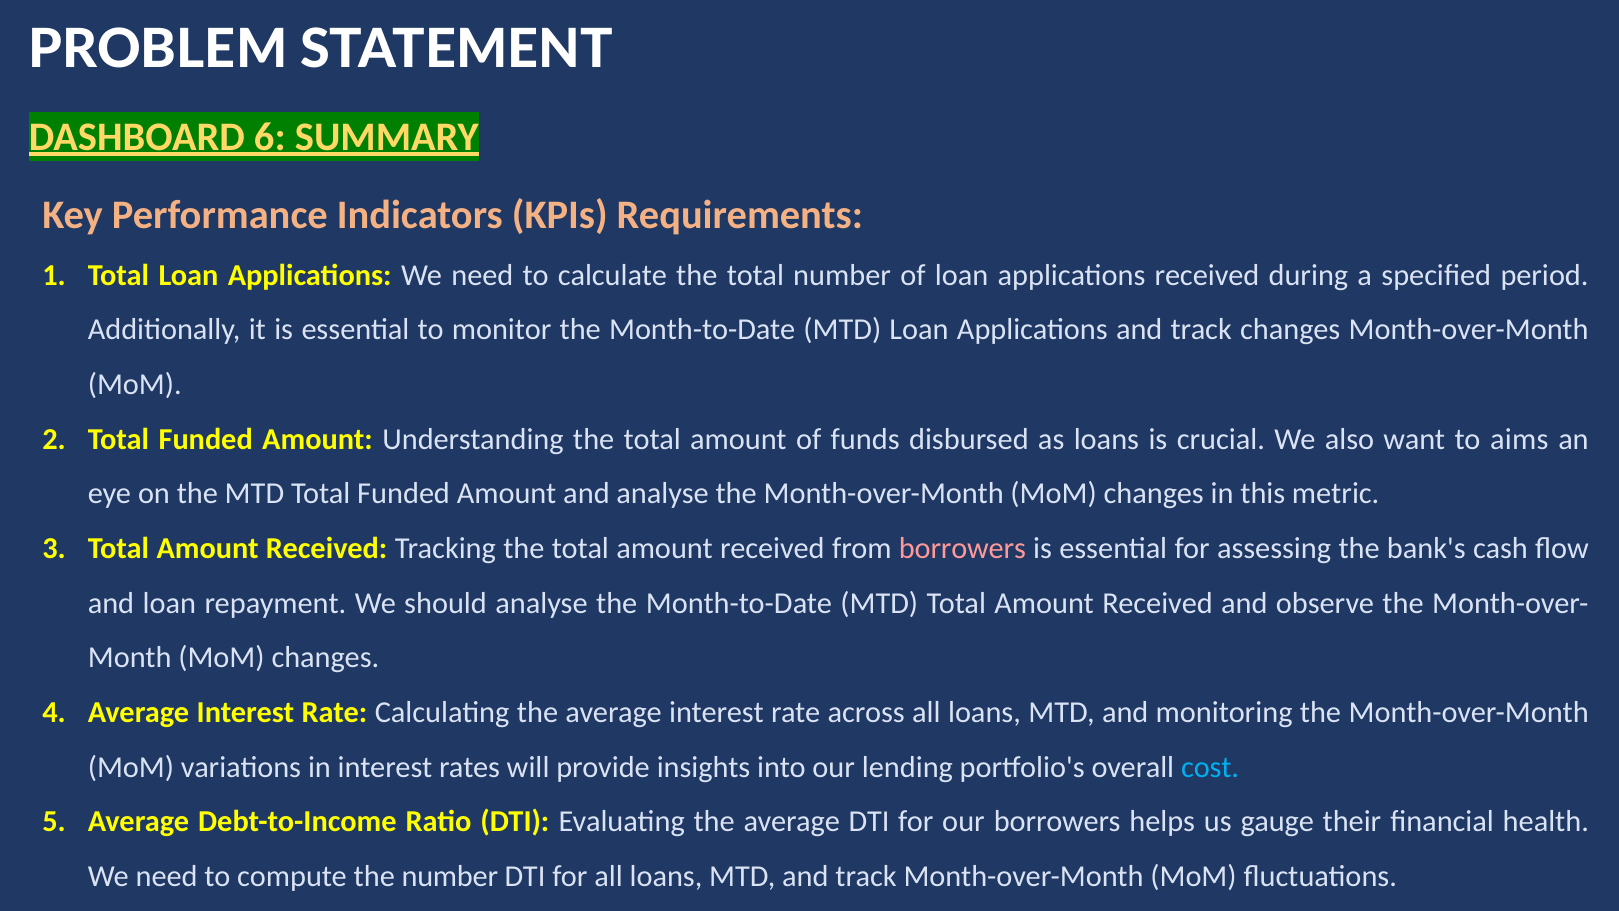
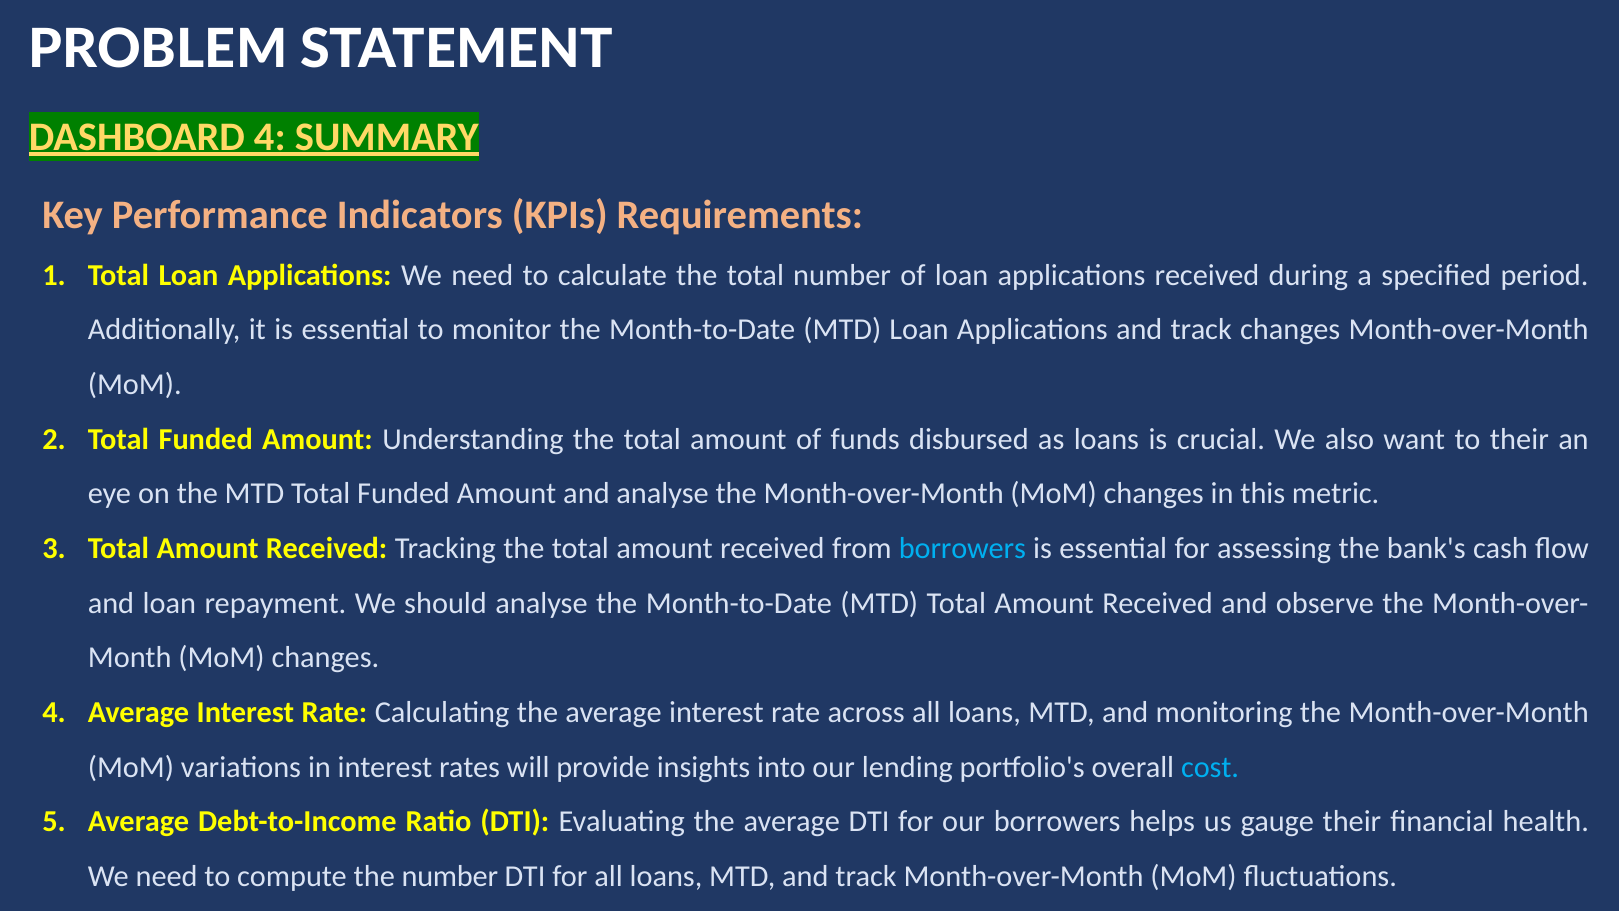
DASHBOARD 6: 6 -> 4 (270, 137)
to aims: aims -> their (1519, 439)
borrowers colour: pink -> light blue (962, 548)
